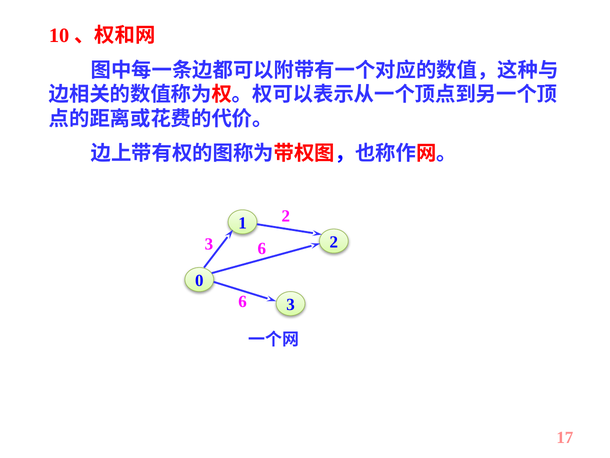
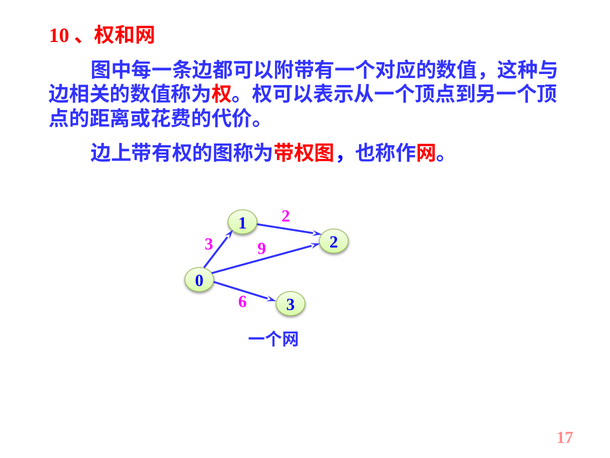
3 6: 6 -> 9 (262, 249)
